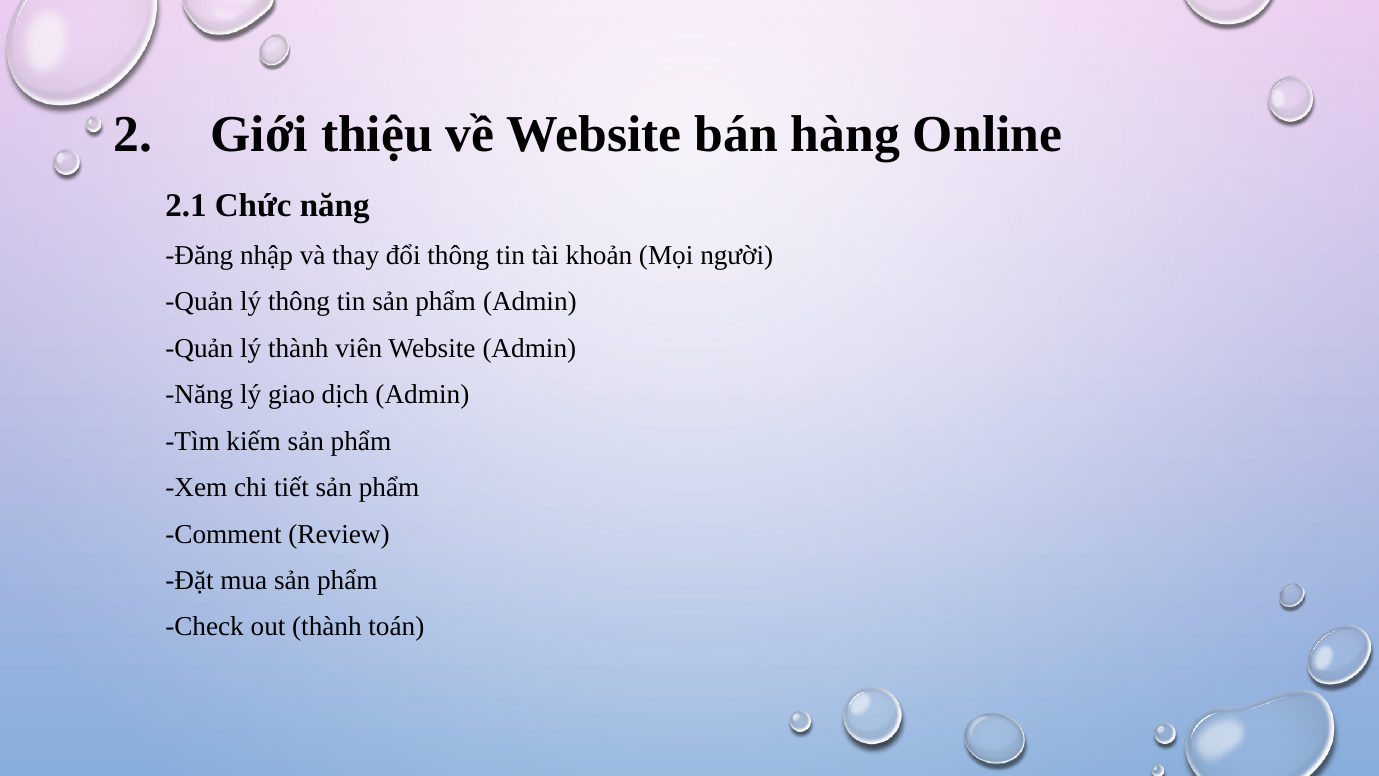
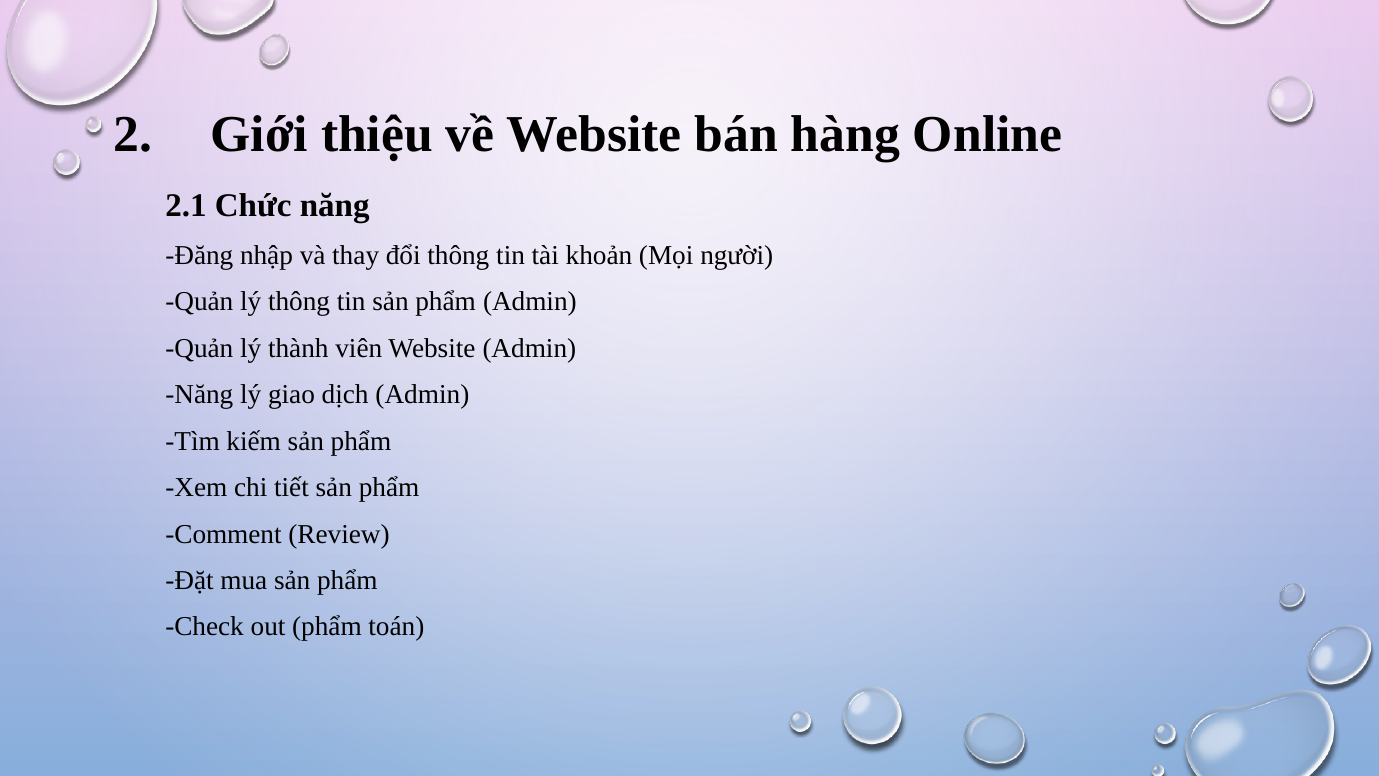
out thành: thành -> phẩm (327, 627)
